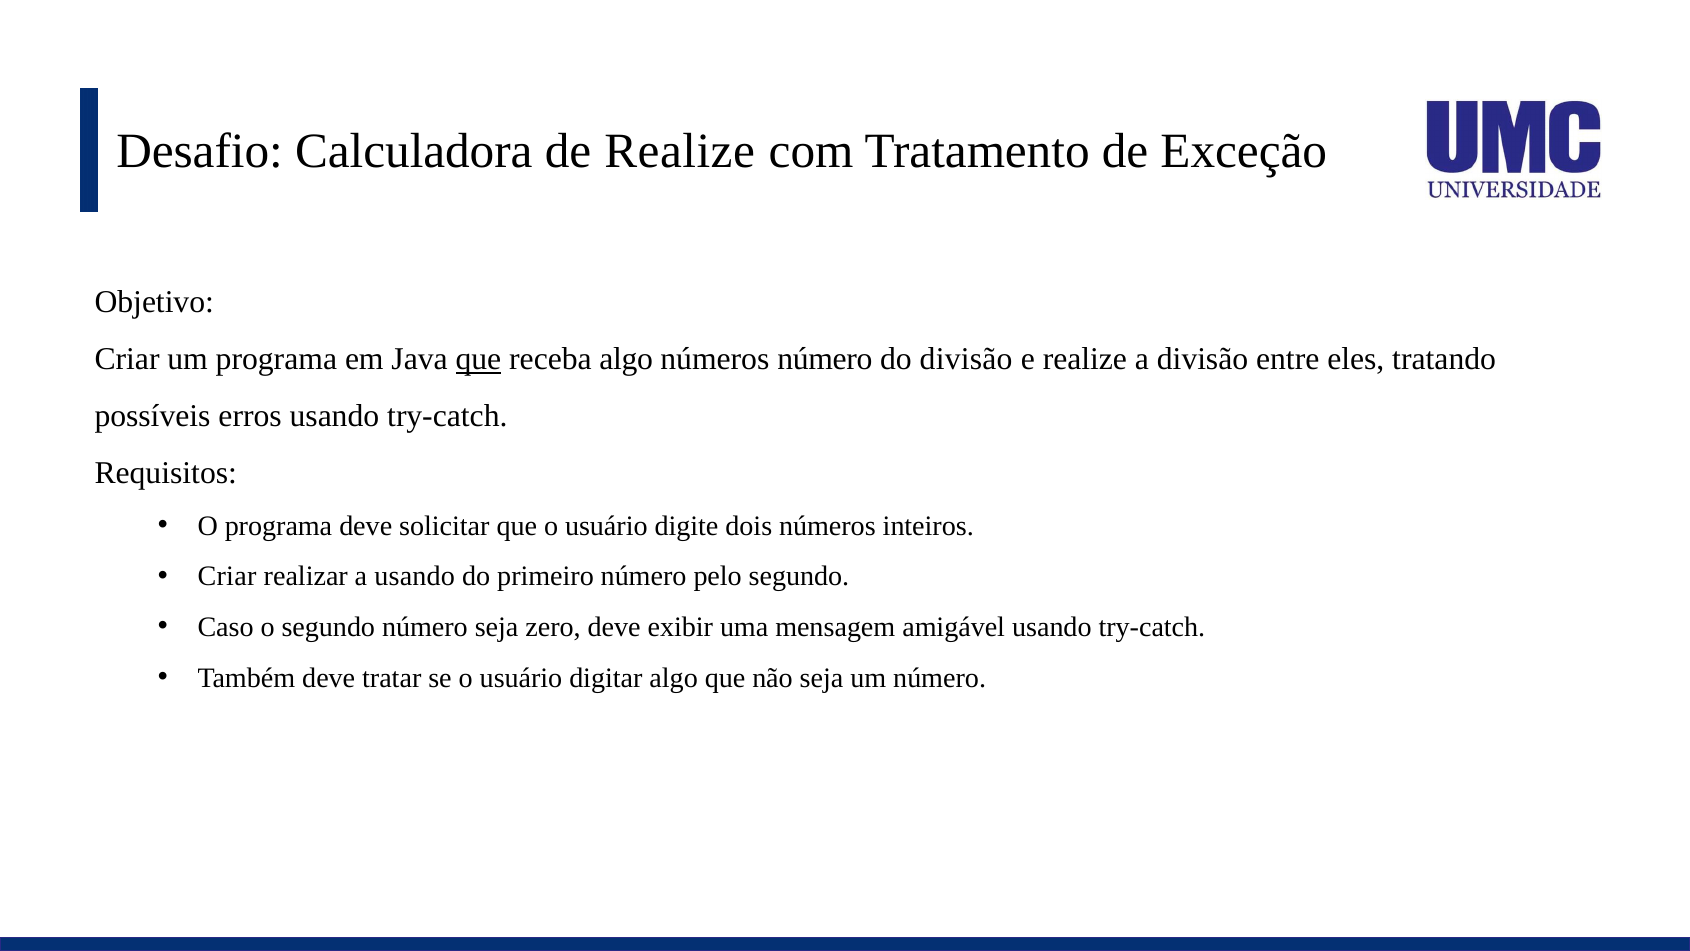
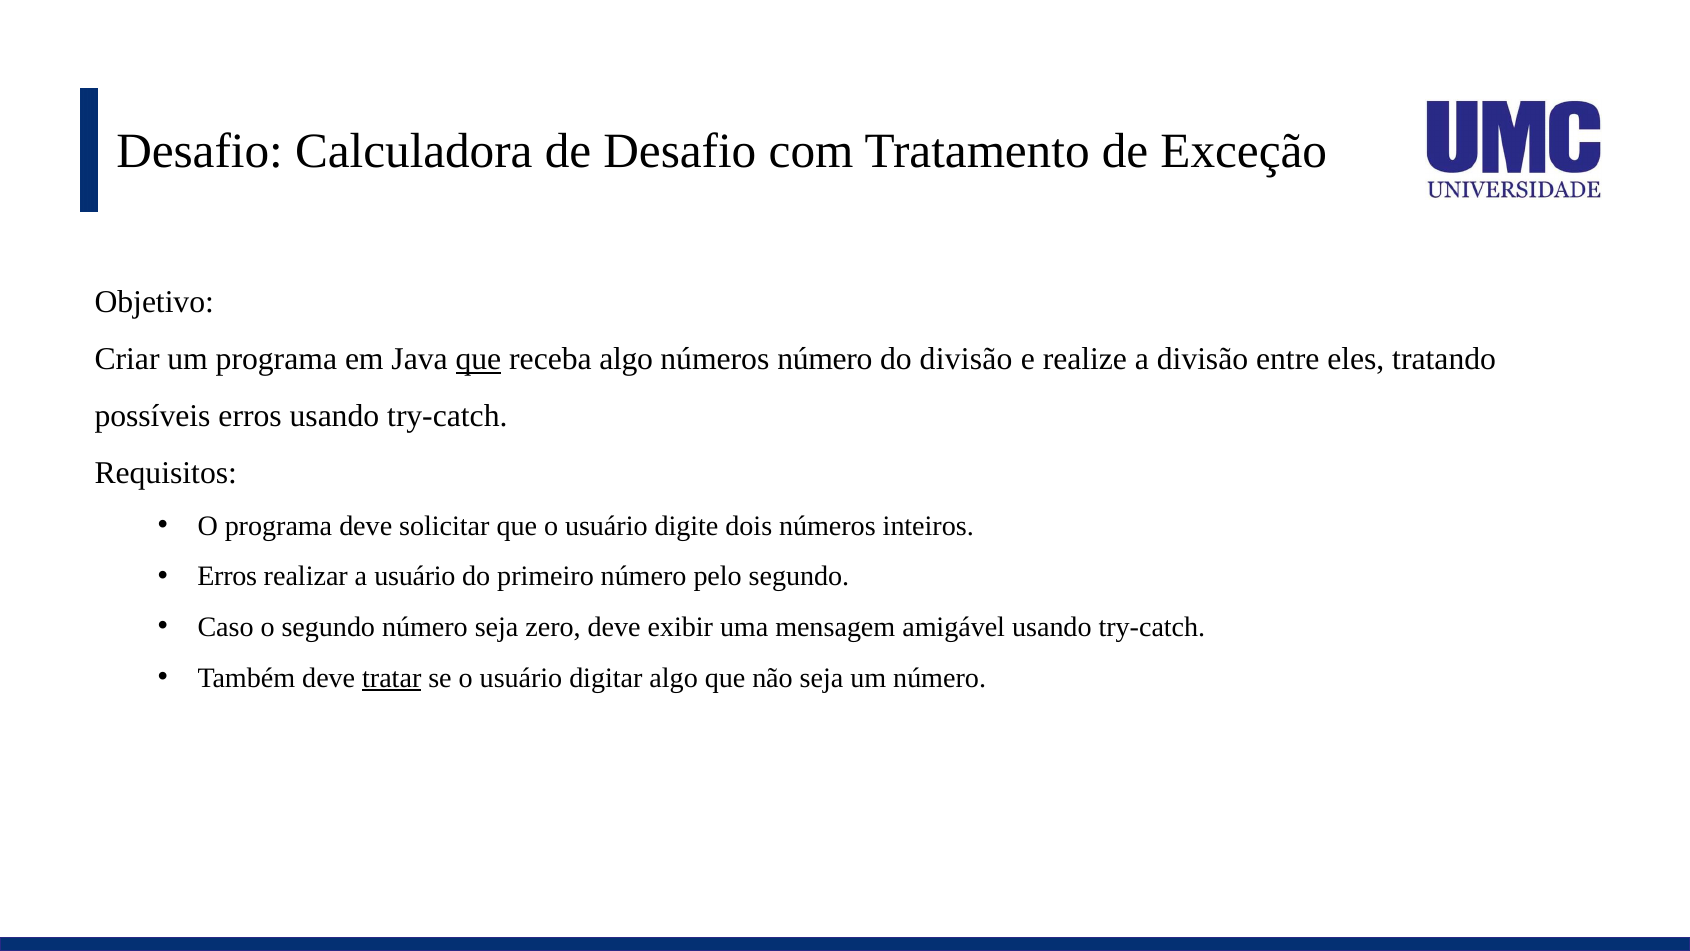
de Realize: Realize -> Desafio (680, 151)
Criar: Criar -> Erros (227, 576)
a usando: usando -> usuário (415, 576)
tratar underline: none -> present (392, 678)
